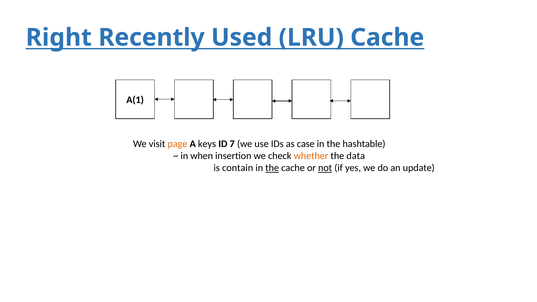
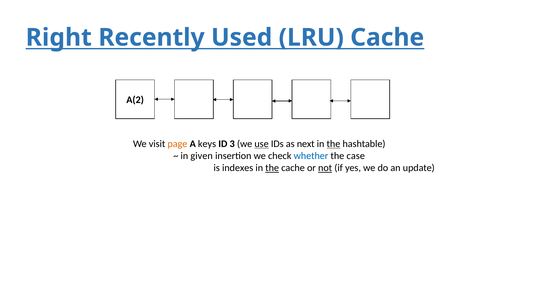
A(1: A(1 -> A(2 (135, 100)
7: 7 -> 3 (232, 144)
use underline: none -> present (262, 144)
case: case -> next (306, 144)
the underline: none -> present (333, 144)
when: when -> given (202, 156)
whether colour: orange -> blue (311, 156)
data: data -> case (356, 156)
contain: contain -> indexes (238, 168)
